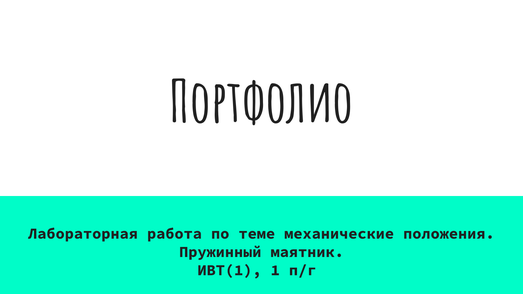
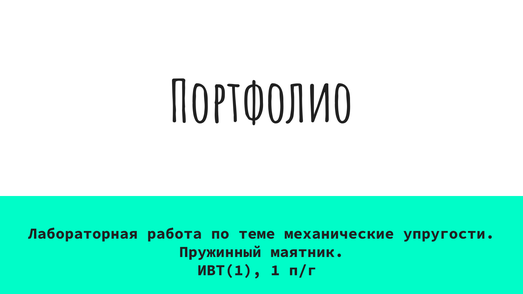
положения: положения -> упругости (449, 234)
